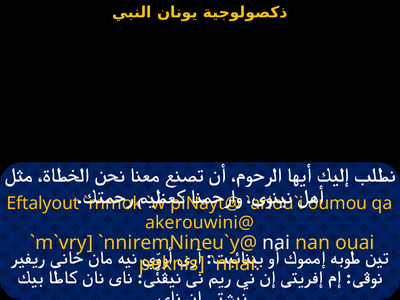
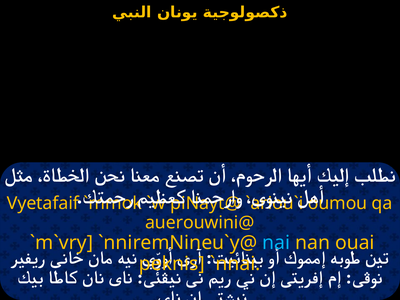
Eftalyout: Eftalyout -> Vyetafaif (43, 203)
akerouwini@: akerouwini@ -> auerouwini@ (200, 223)
nai colour: white -> light blue (276, 243)
